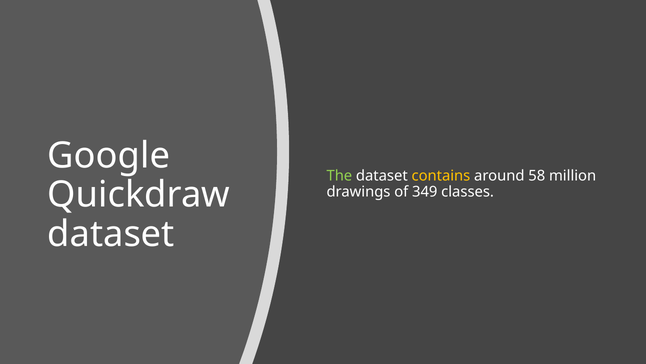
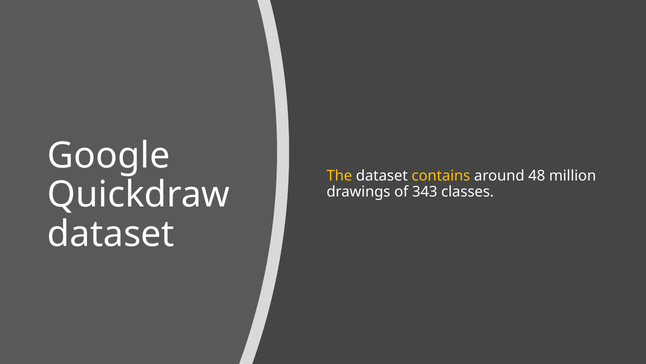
The colour: light green -> yellow (339, 175)
58: 58 -> 48 (537, 175)
349: 349 -> 343 (425, 191)
